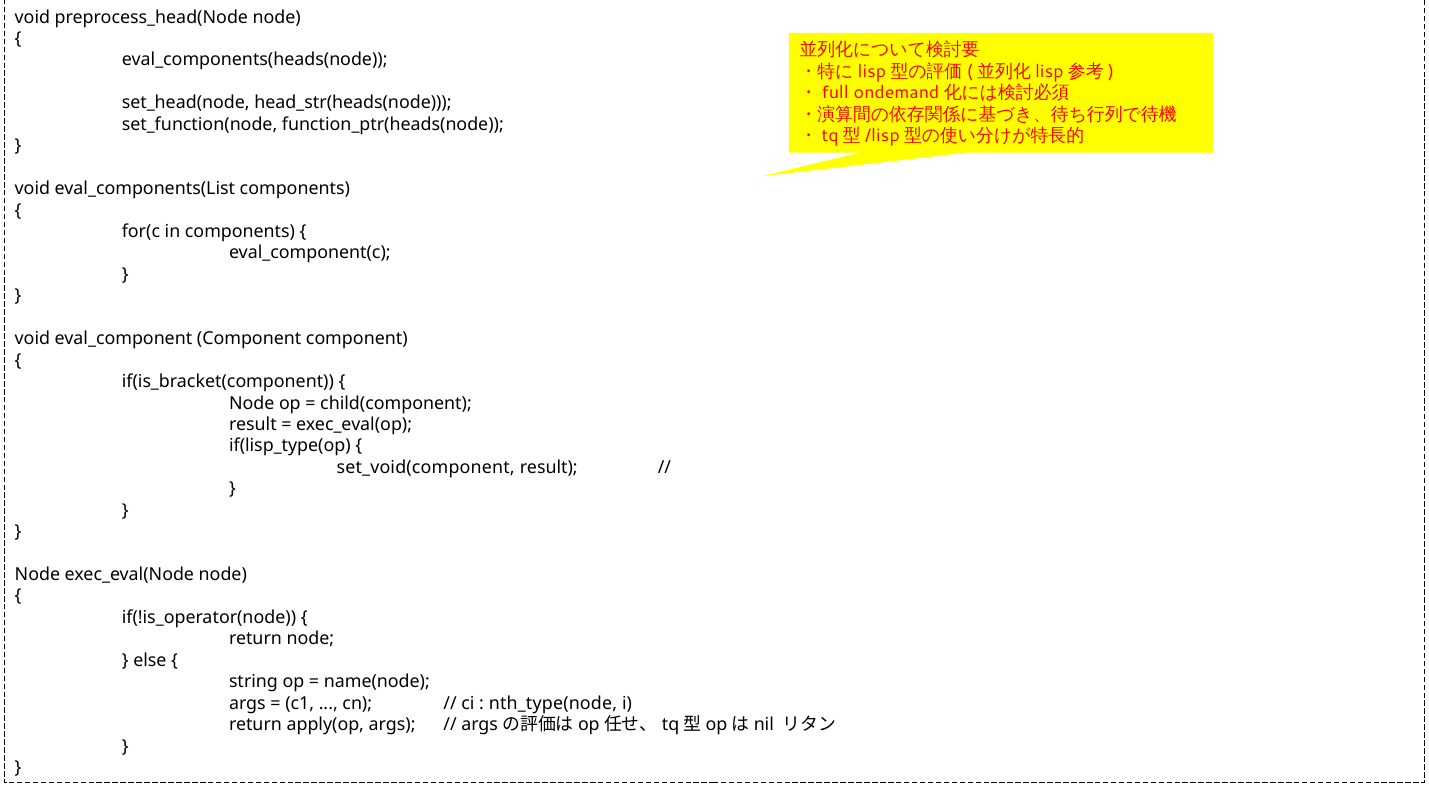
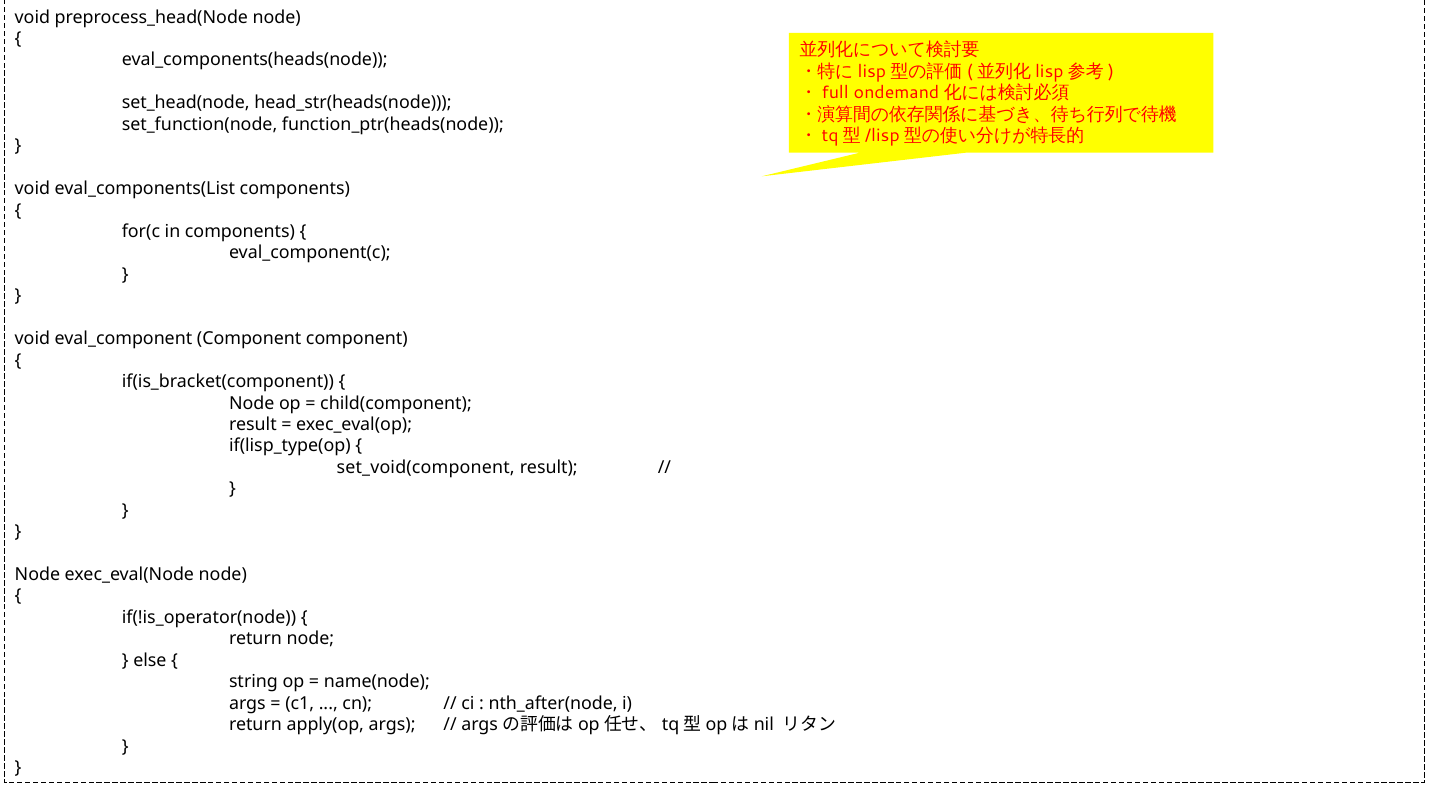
nth_type(node: nth_type(node -> nth_after(node (553, 703)
